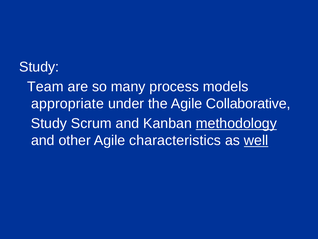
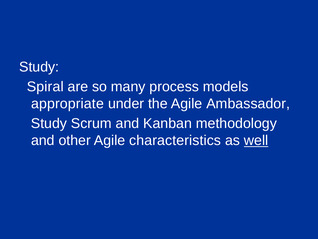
Team: Team -> Spiral (45, 87)
Collaborative: Collaborative -> Ambassador (248, 103)
methodology underline: present -> none (236, 123)
